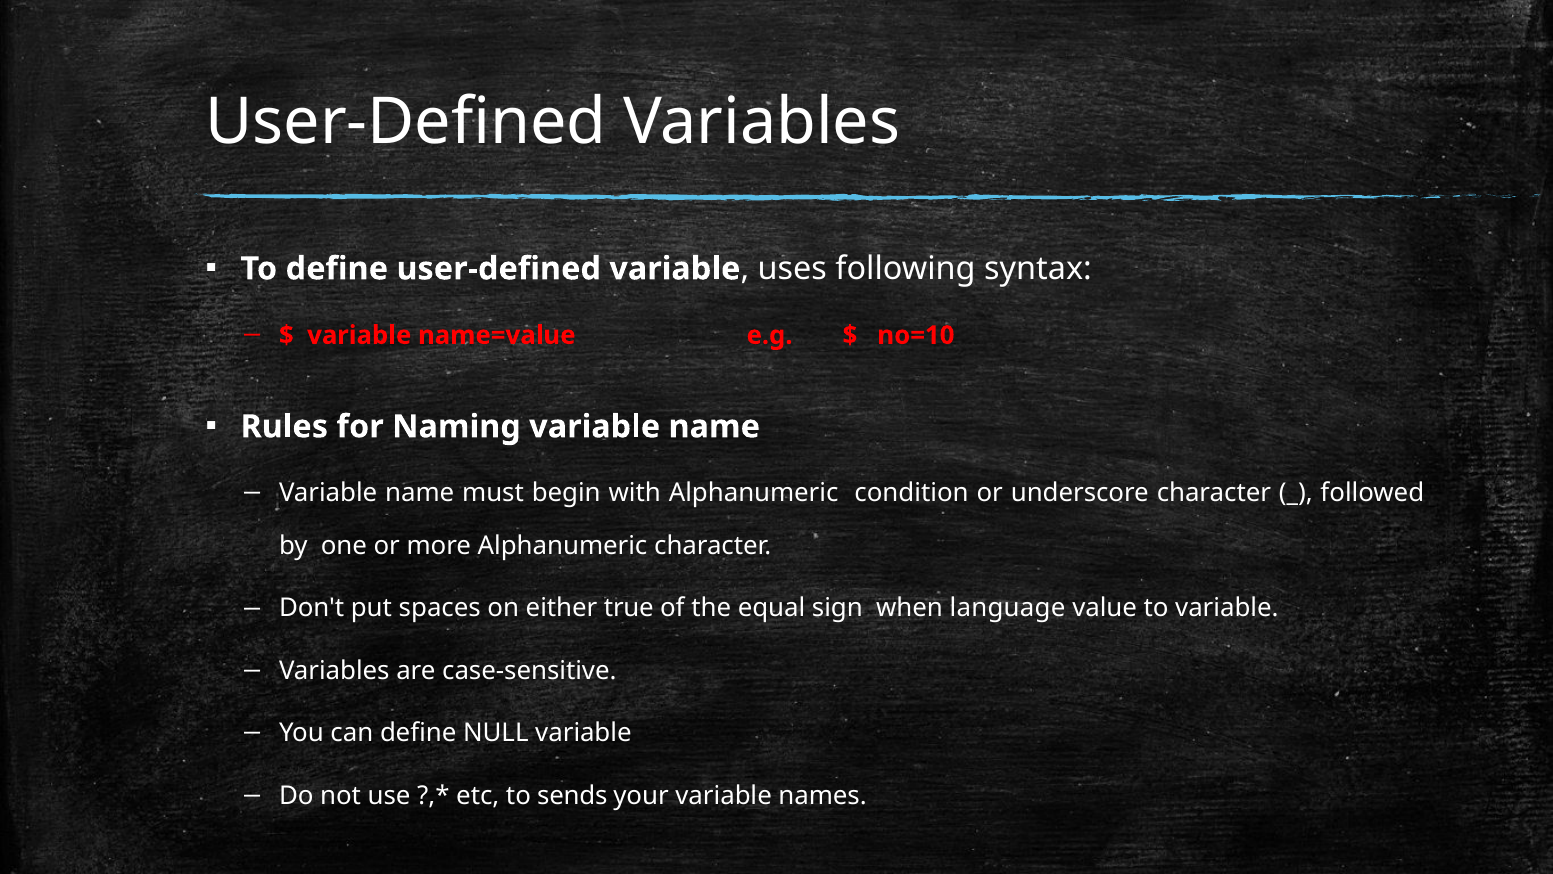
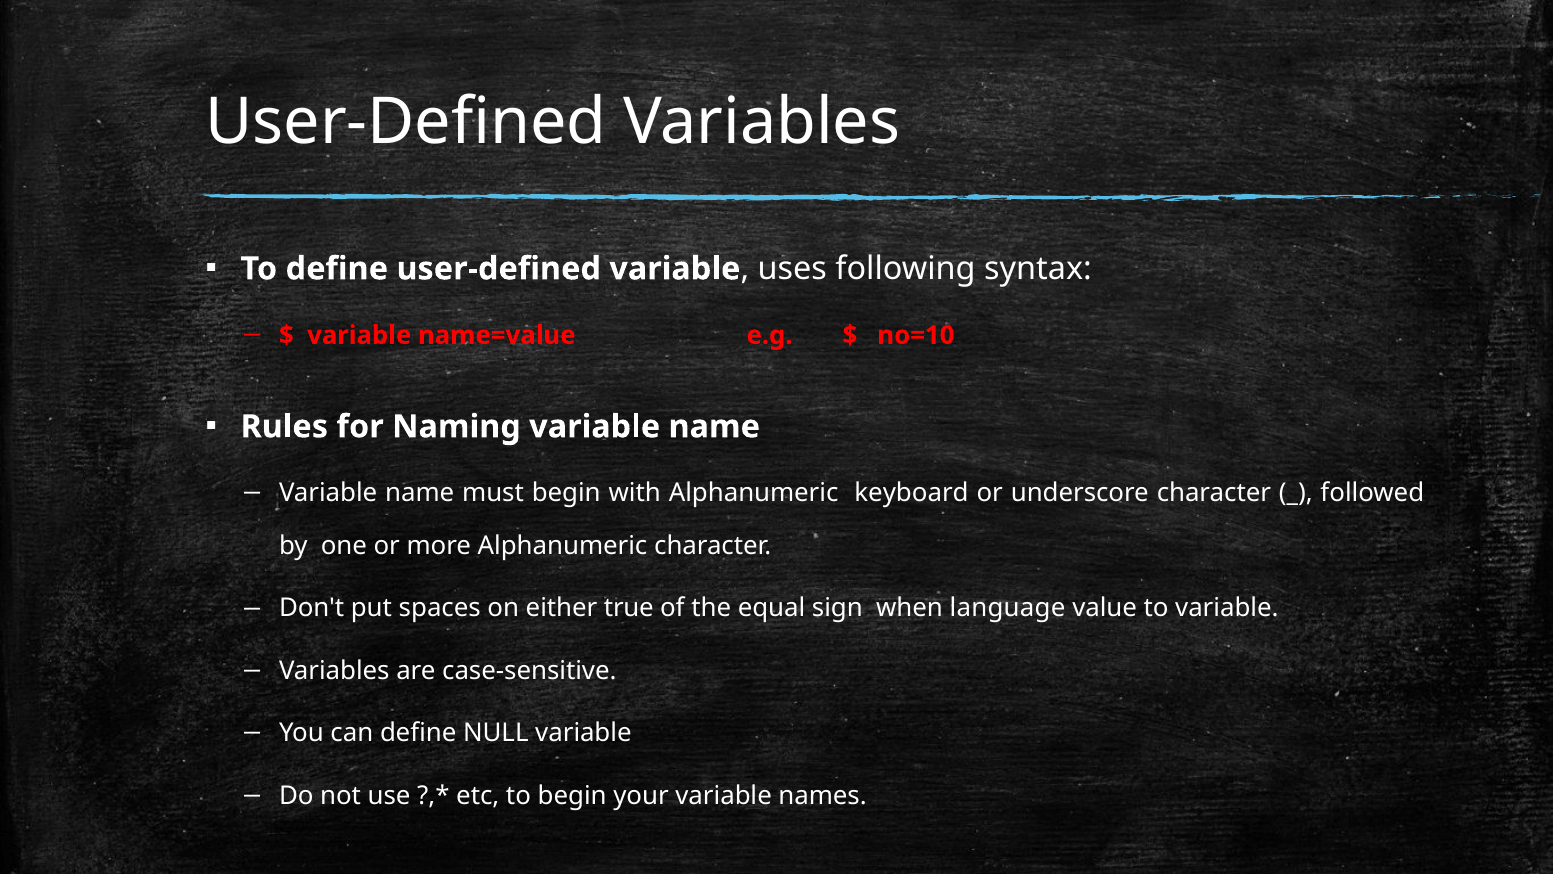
condition: condition -> keyboard (912, 493)
to sends: sends -> begin (572, 796)
